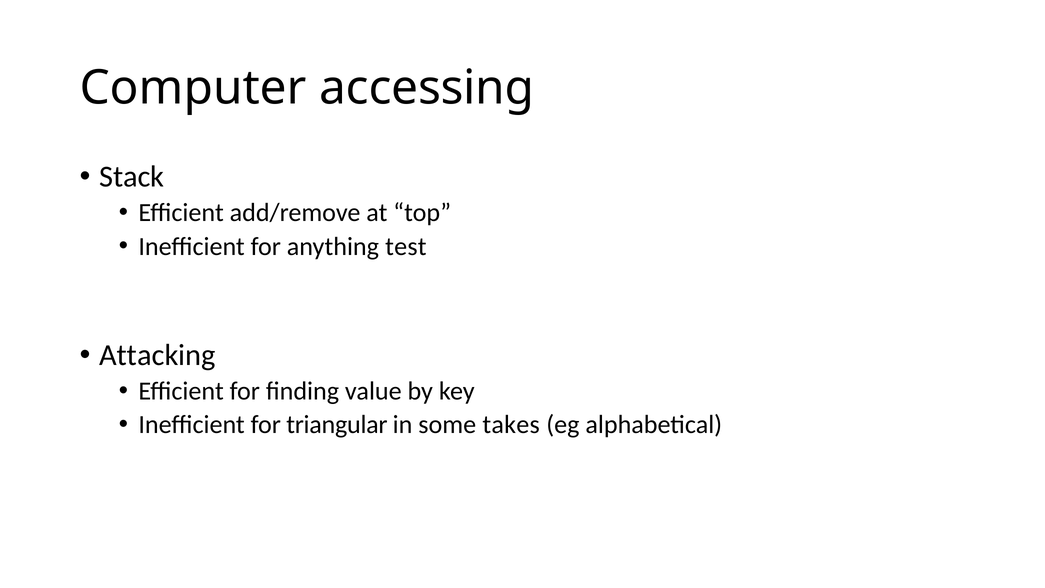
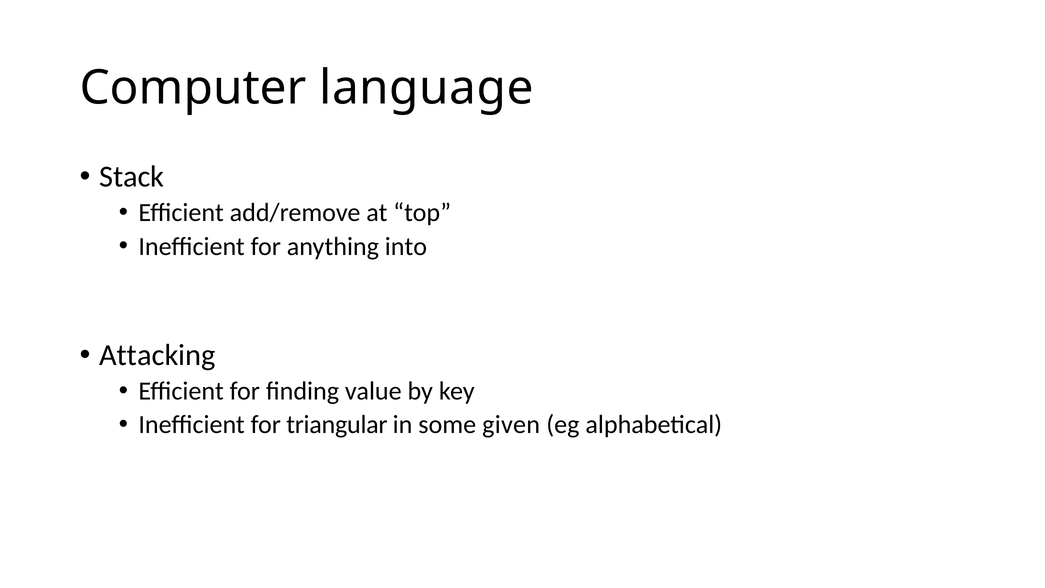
accessing: accessing -> language (426, 88)
test: test -> into (406, 246)
takes: takes -> given (511, 425)
